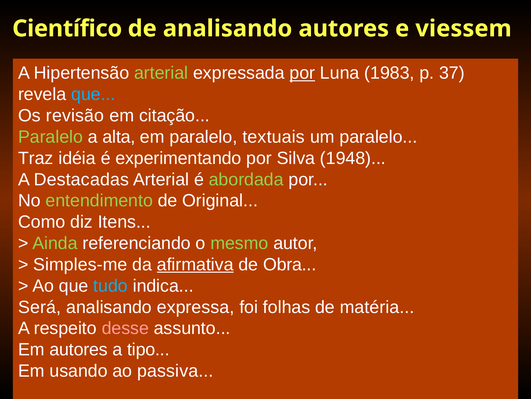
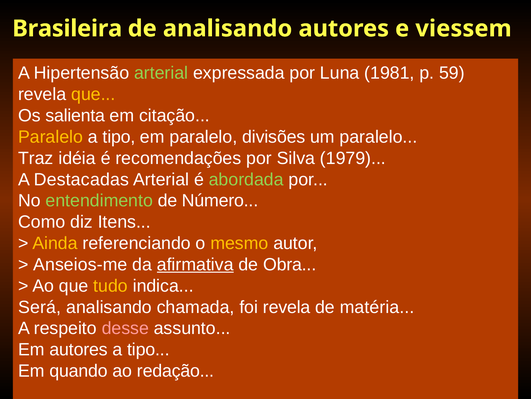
Científico: Científico -> Brasileira (67, 29)
por underline: present -> none (302, 73)
1983: 1983 -> 1981 (389, 73)
37: 37 -> 59 (452, 73)
que colour: light blue -> yellow (93, 94)
revisão: revisão -> salienta (75, 115)
Paralelo colour: light green -> yellow (51, 137)
alta: alta -> tipo (119, 137)
textuais: textuais -> divisões (274, 137)
experimentando: experimentando -> recomendações (178, 158)
1948: 1948 -> 1979 (353, 158)
Original: Original -> Número (220, 200)
Ainda colour: light green -> yellow (55, 243)
mesmo colour: light green -> yellow (239, 243)
Simples-me: Simples-me -> Anseios-me (80, 264)
tudo colour: light blue -> yellow (111, 285)
expressa: expressa -> chamada (196, 307)
foi folhas: folhas -> revela (287, 307)
usando: usando -> quando (79, 370)
passiva: passiva -> redação (176, 370)
